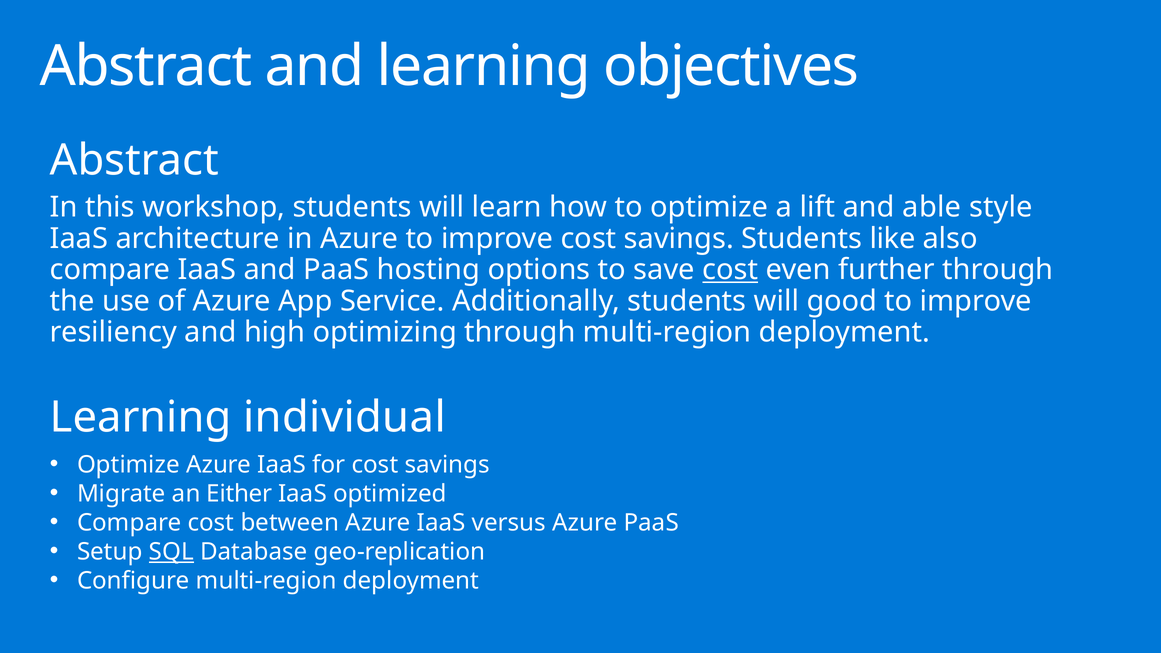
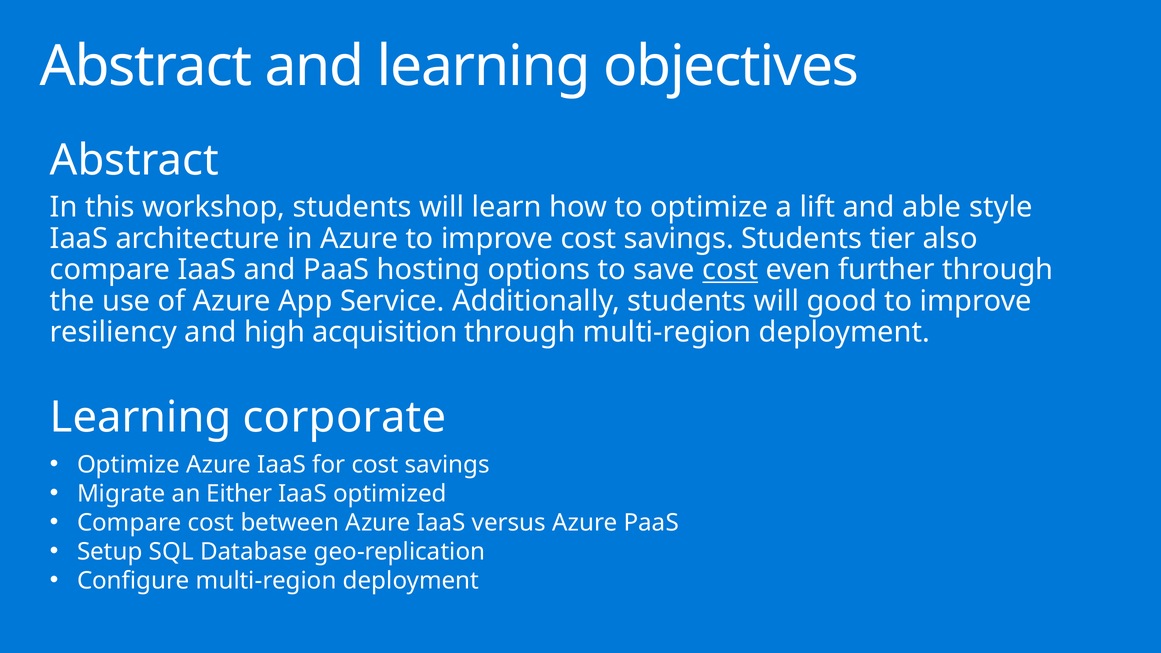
like: like -> tier (893, 238)
optimizing: optimizing -> acquisition (385, 332)
individual: individual -> corporate (345, 417)
SQL underline: present -> none (171, 552)
